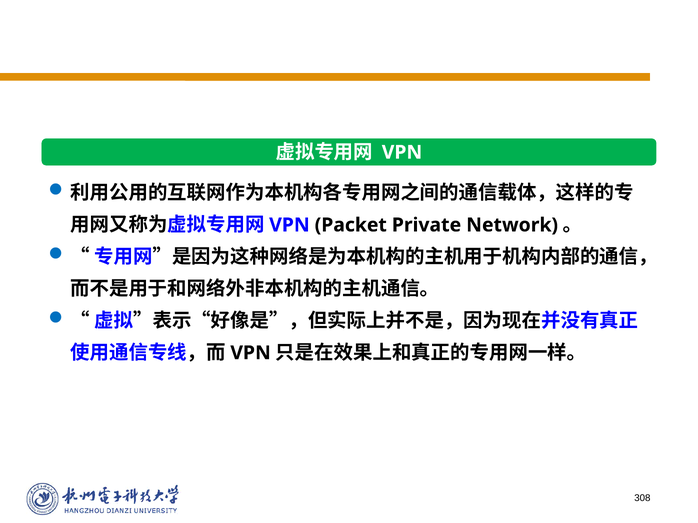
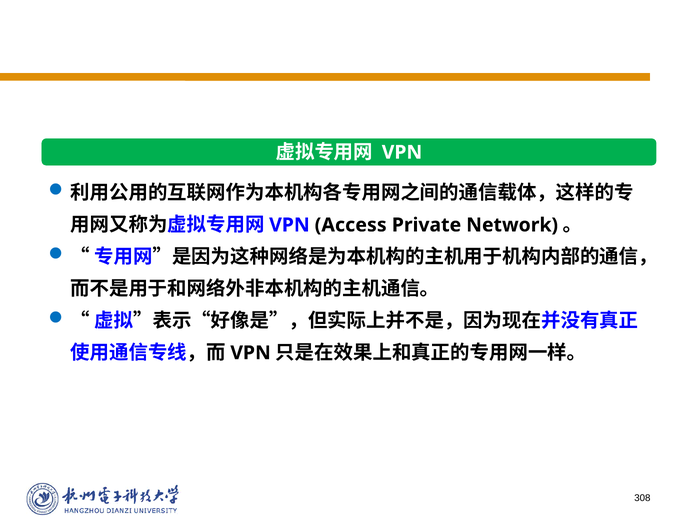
Packet: Packet -> Access (351, 225)
